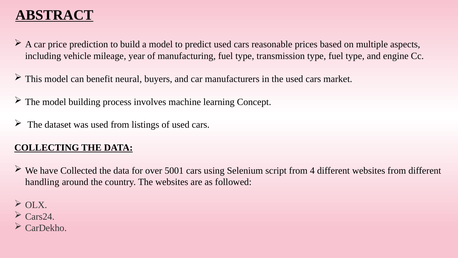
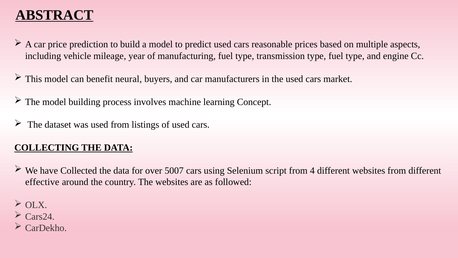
5001: 5001 -> 5007 (174, 170)
handling: handling -> effective (42, 182)
